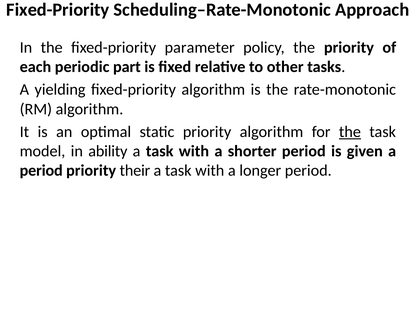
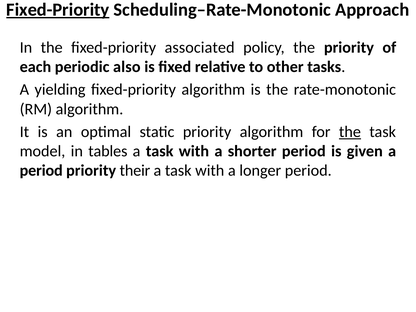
Fixed-Priority underline: none -> present (58, 10)
parameter: parameter -> associated (200, 48)
part: part -> also (127, 67)
ability: ability -> tables (108, 151)
